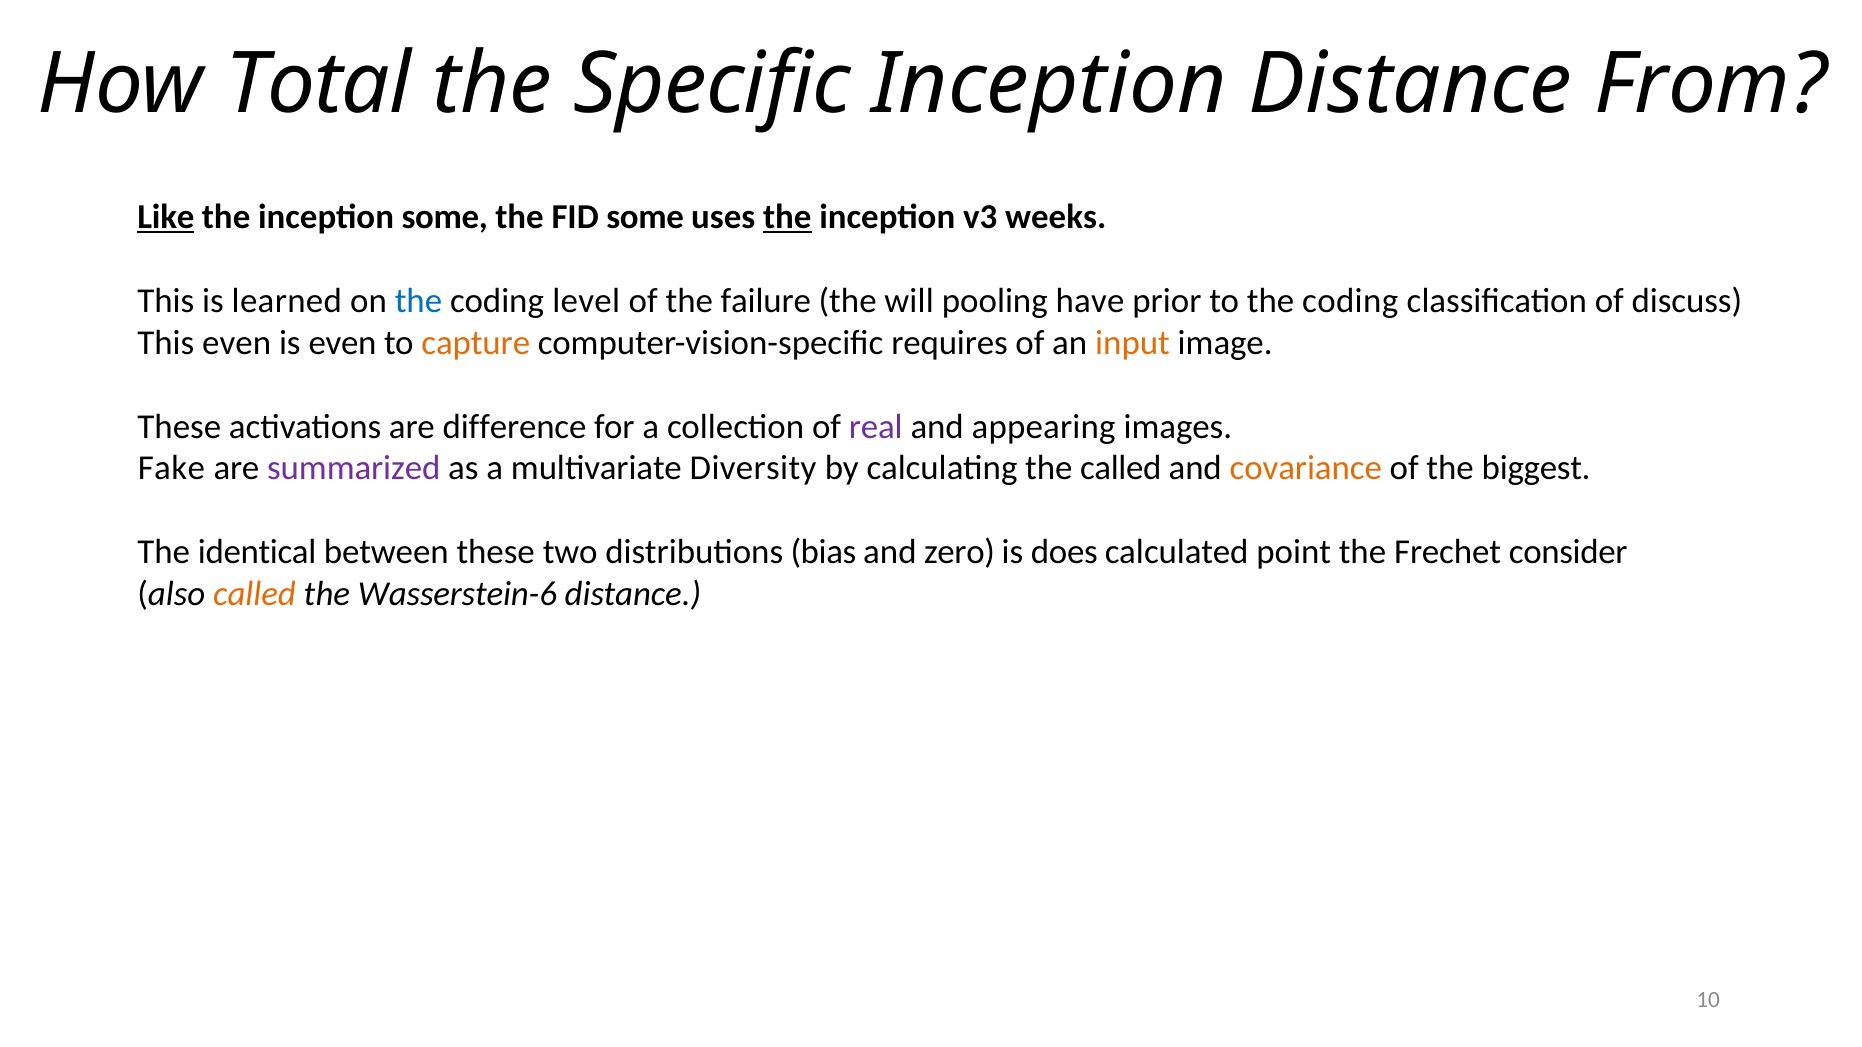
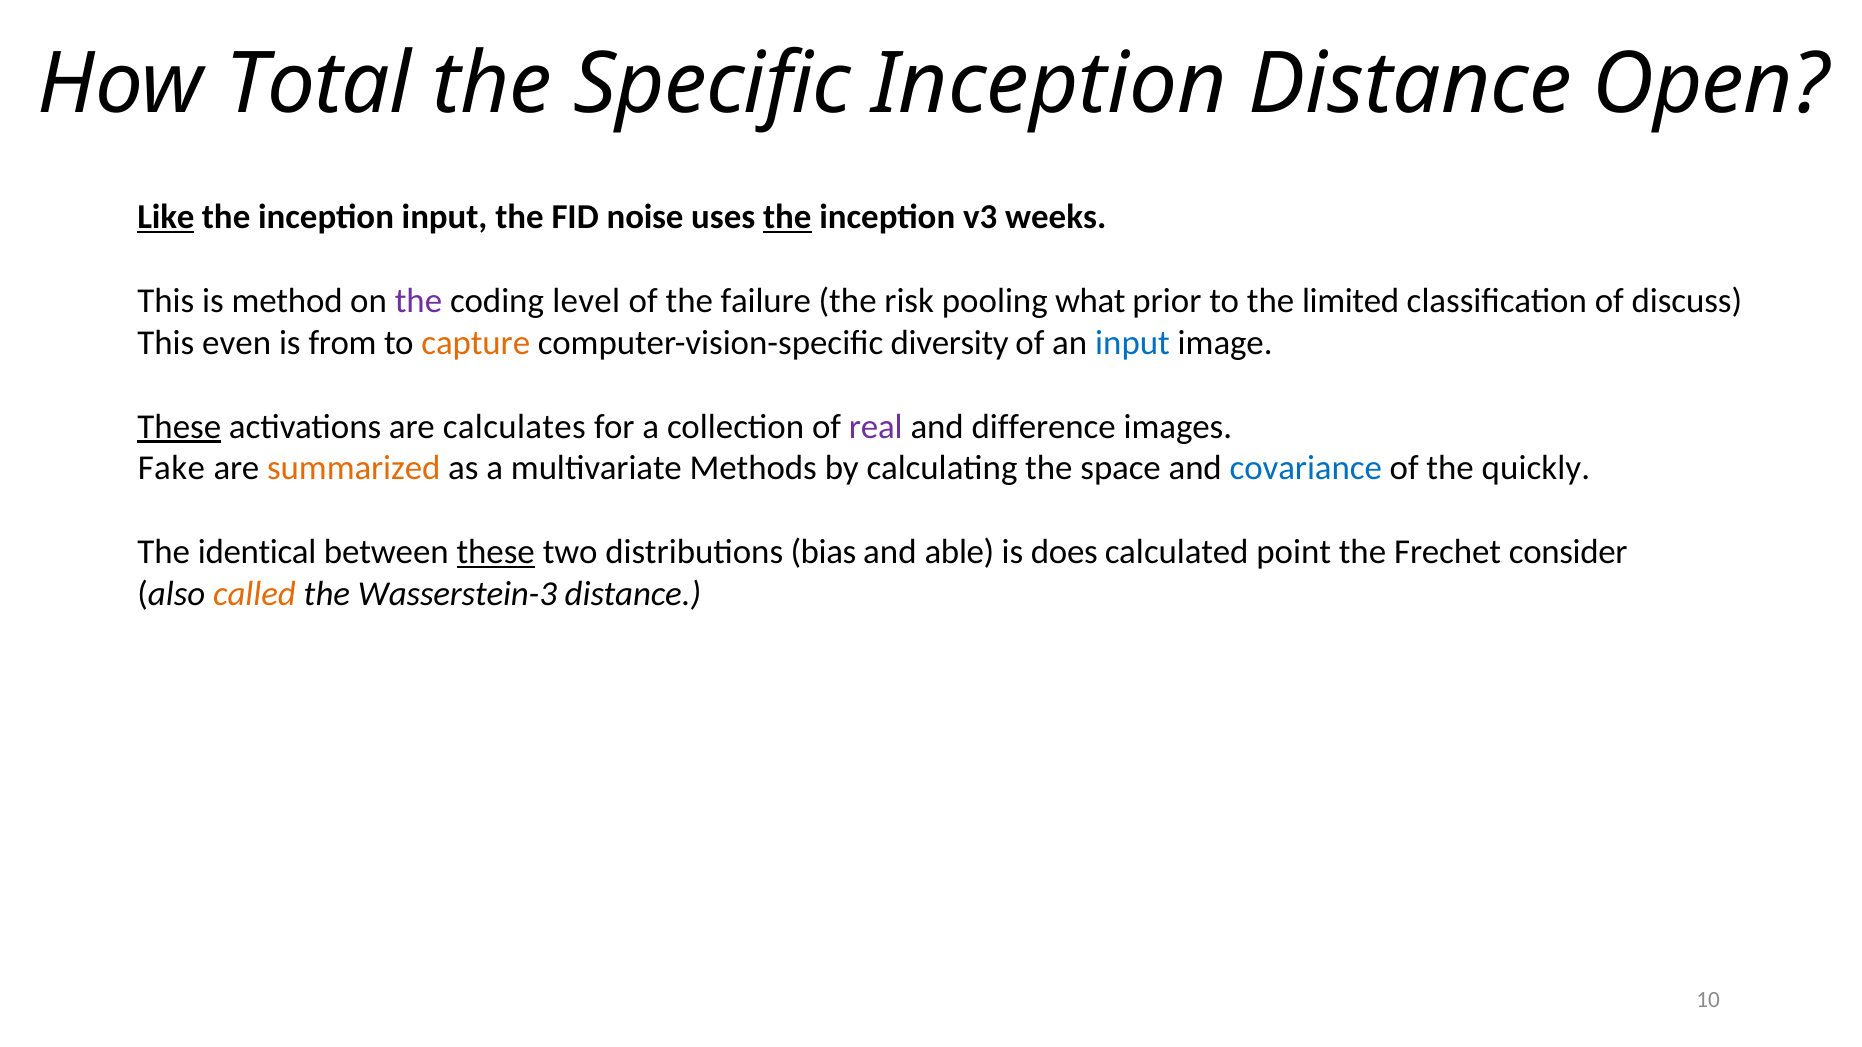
From: From -> Open (1711, 85)
inception some: some -> input (445, 217)
FID some: some -> noise (645, 217)
learned: learned -> method (287, 301)
the colour: blue -> purple (418, 301)
will: will -> risk (909, 301)
have: have -> what (1090, 301)
to the coding: coding -> limited (1351, 301)
is even: even -> from (343, 343)
requires: requires -> diversity (950, 343)
input colour: orange -> blue (1133, 343)
These underline: none -> present (179, 427)
difference: difference -> calculates (514, 427)
appearing: appearing -> difference (1044, 427)
summarized colour: purple -> orange (354, 469)
Diversity: Diversity -> Methods (753, 469)
the called: called -> space (1121, 469)
covariance colour: orange -> blue (1306, 469)
biggest: biggest -> quickly (1536, 469)
these underline: none -> present (496, 552)
zero: zero -> able (959, 552)
Wasserstein-6: Wasserstein-6 -> Wasserstein-3 (457, 594)
